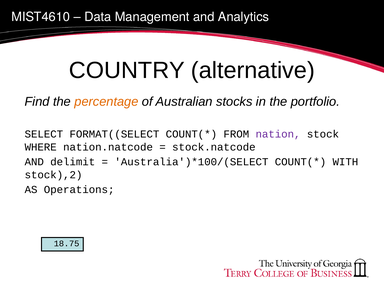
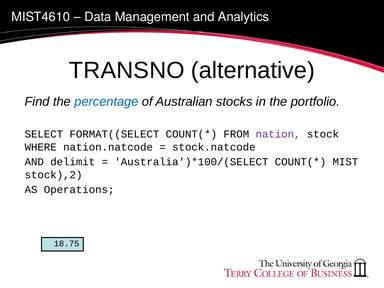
COUNTRY: COUNTRY -> TRANSNO (127, 70)
percentage colour: orange -> blue (106, 102)
WITH: WITH -> MIST (345, 162)
